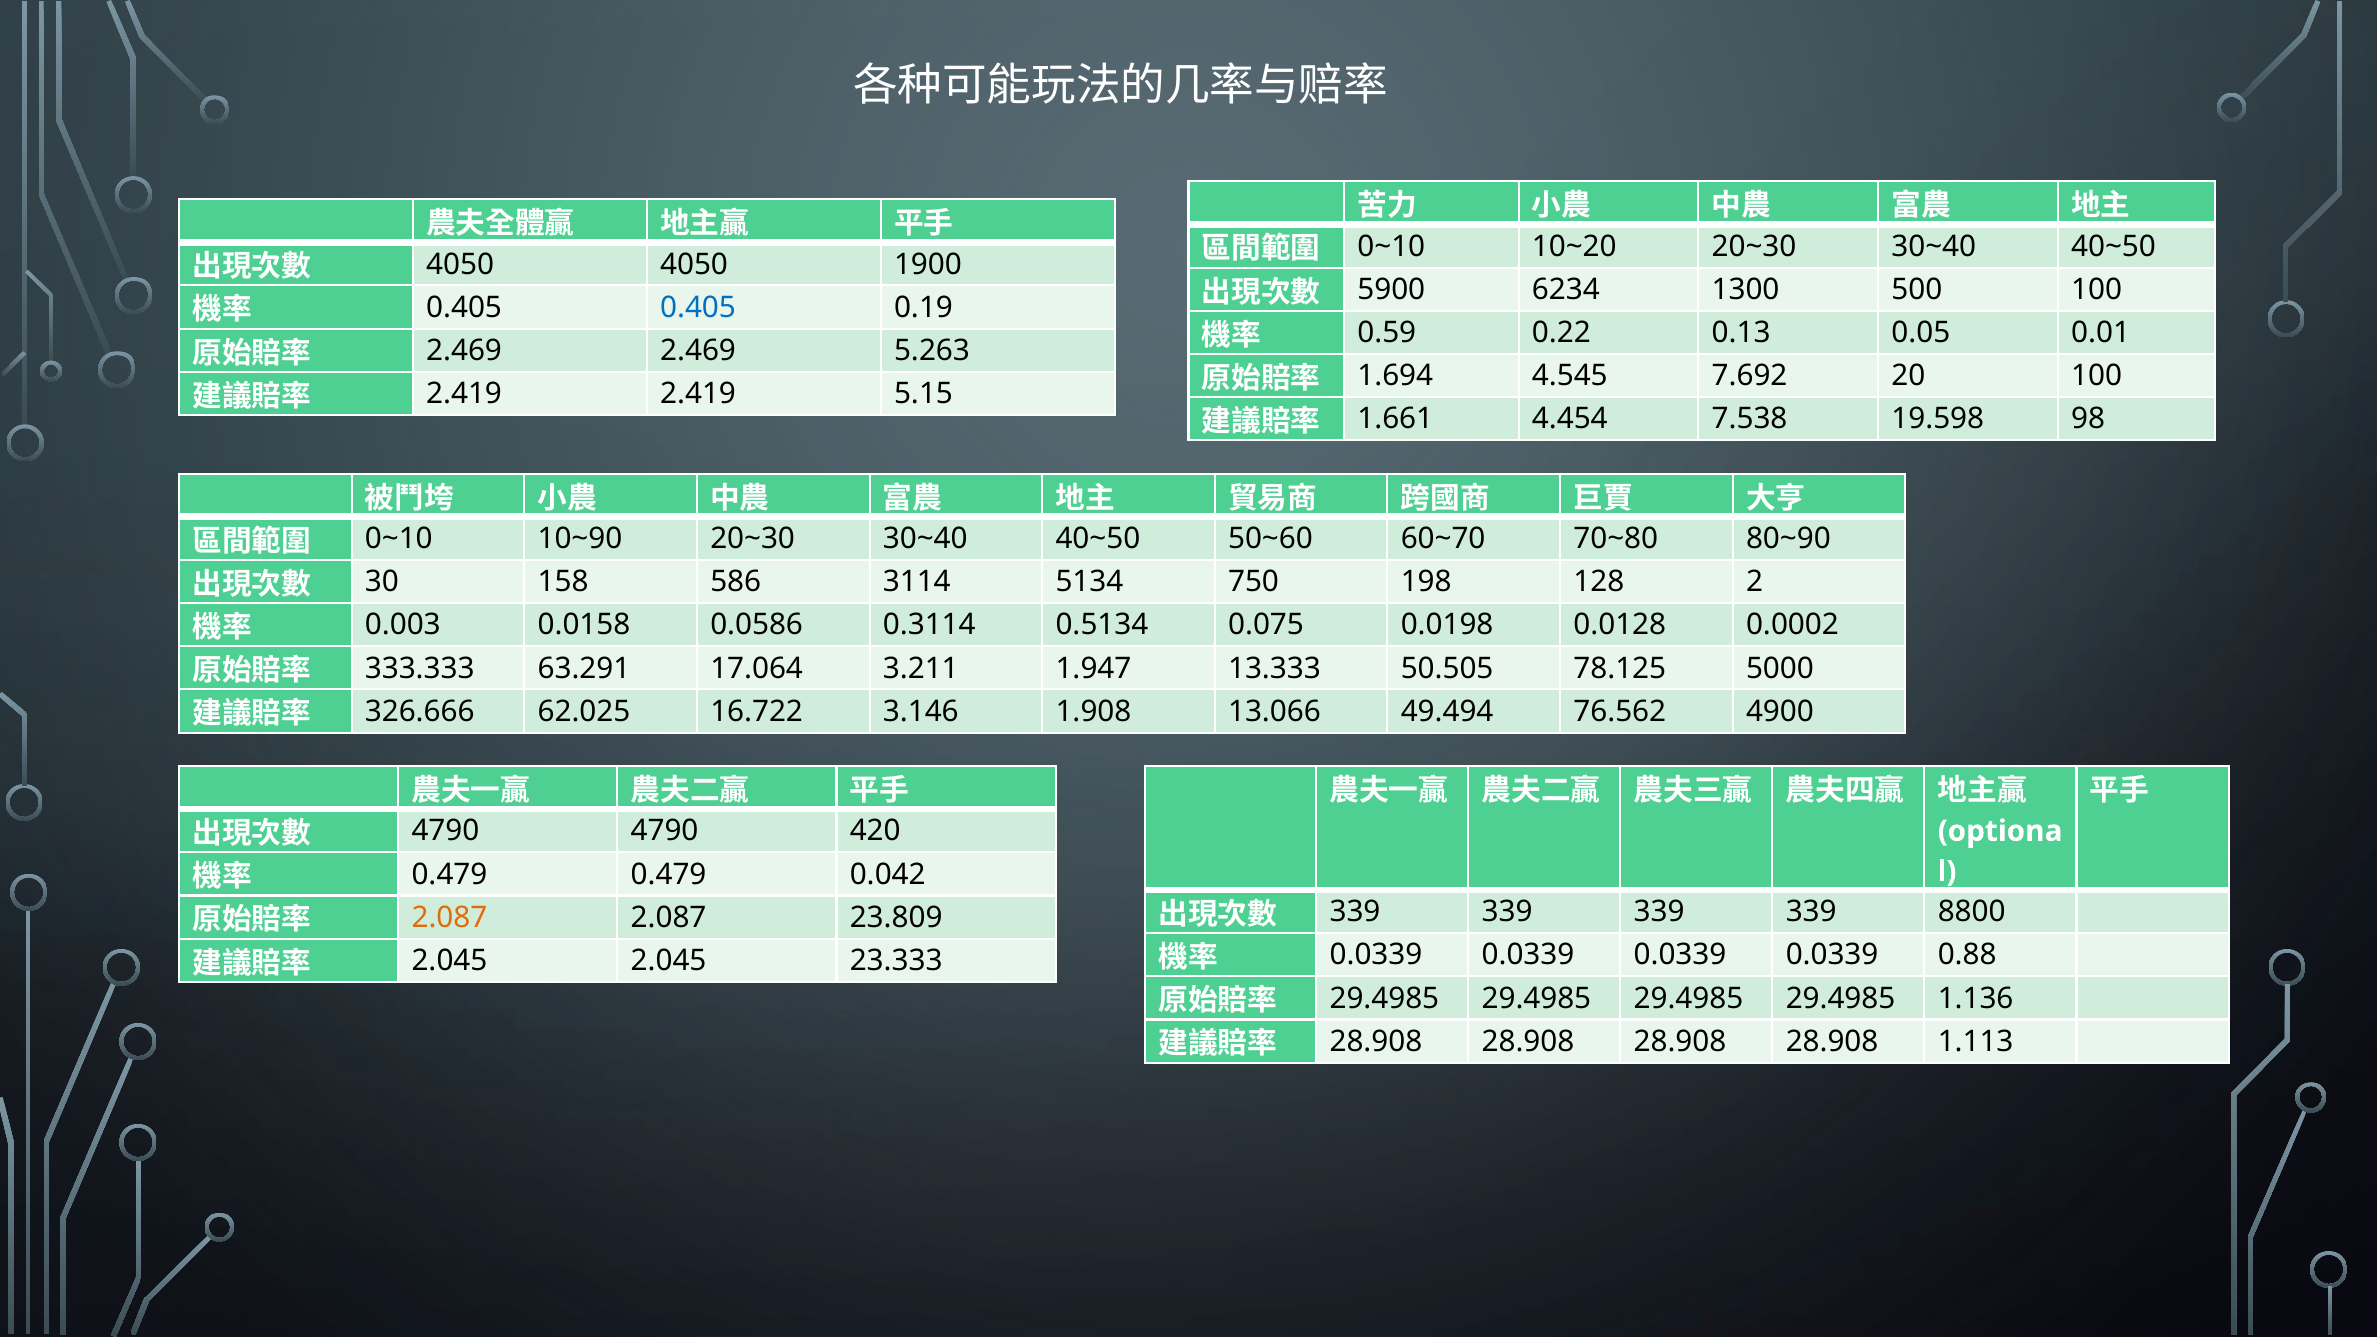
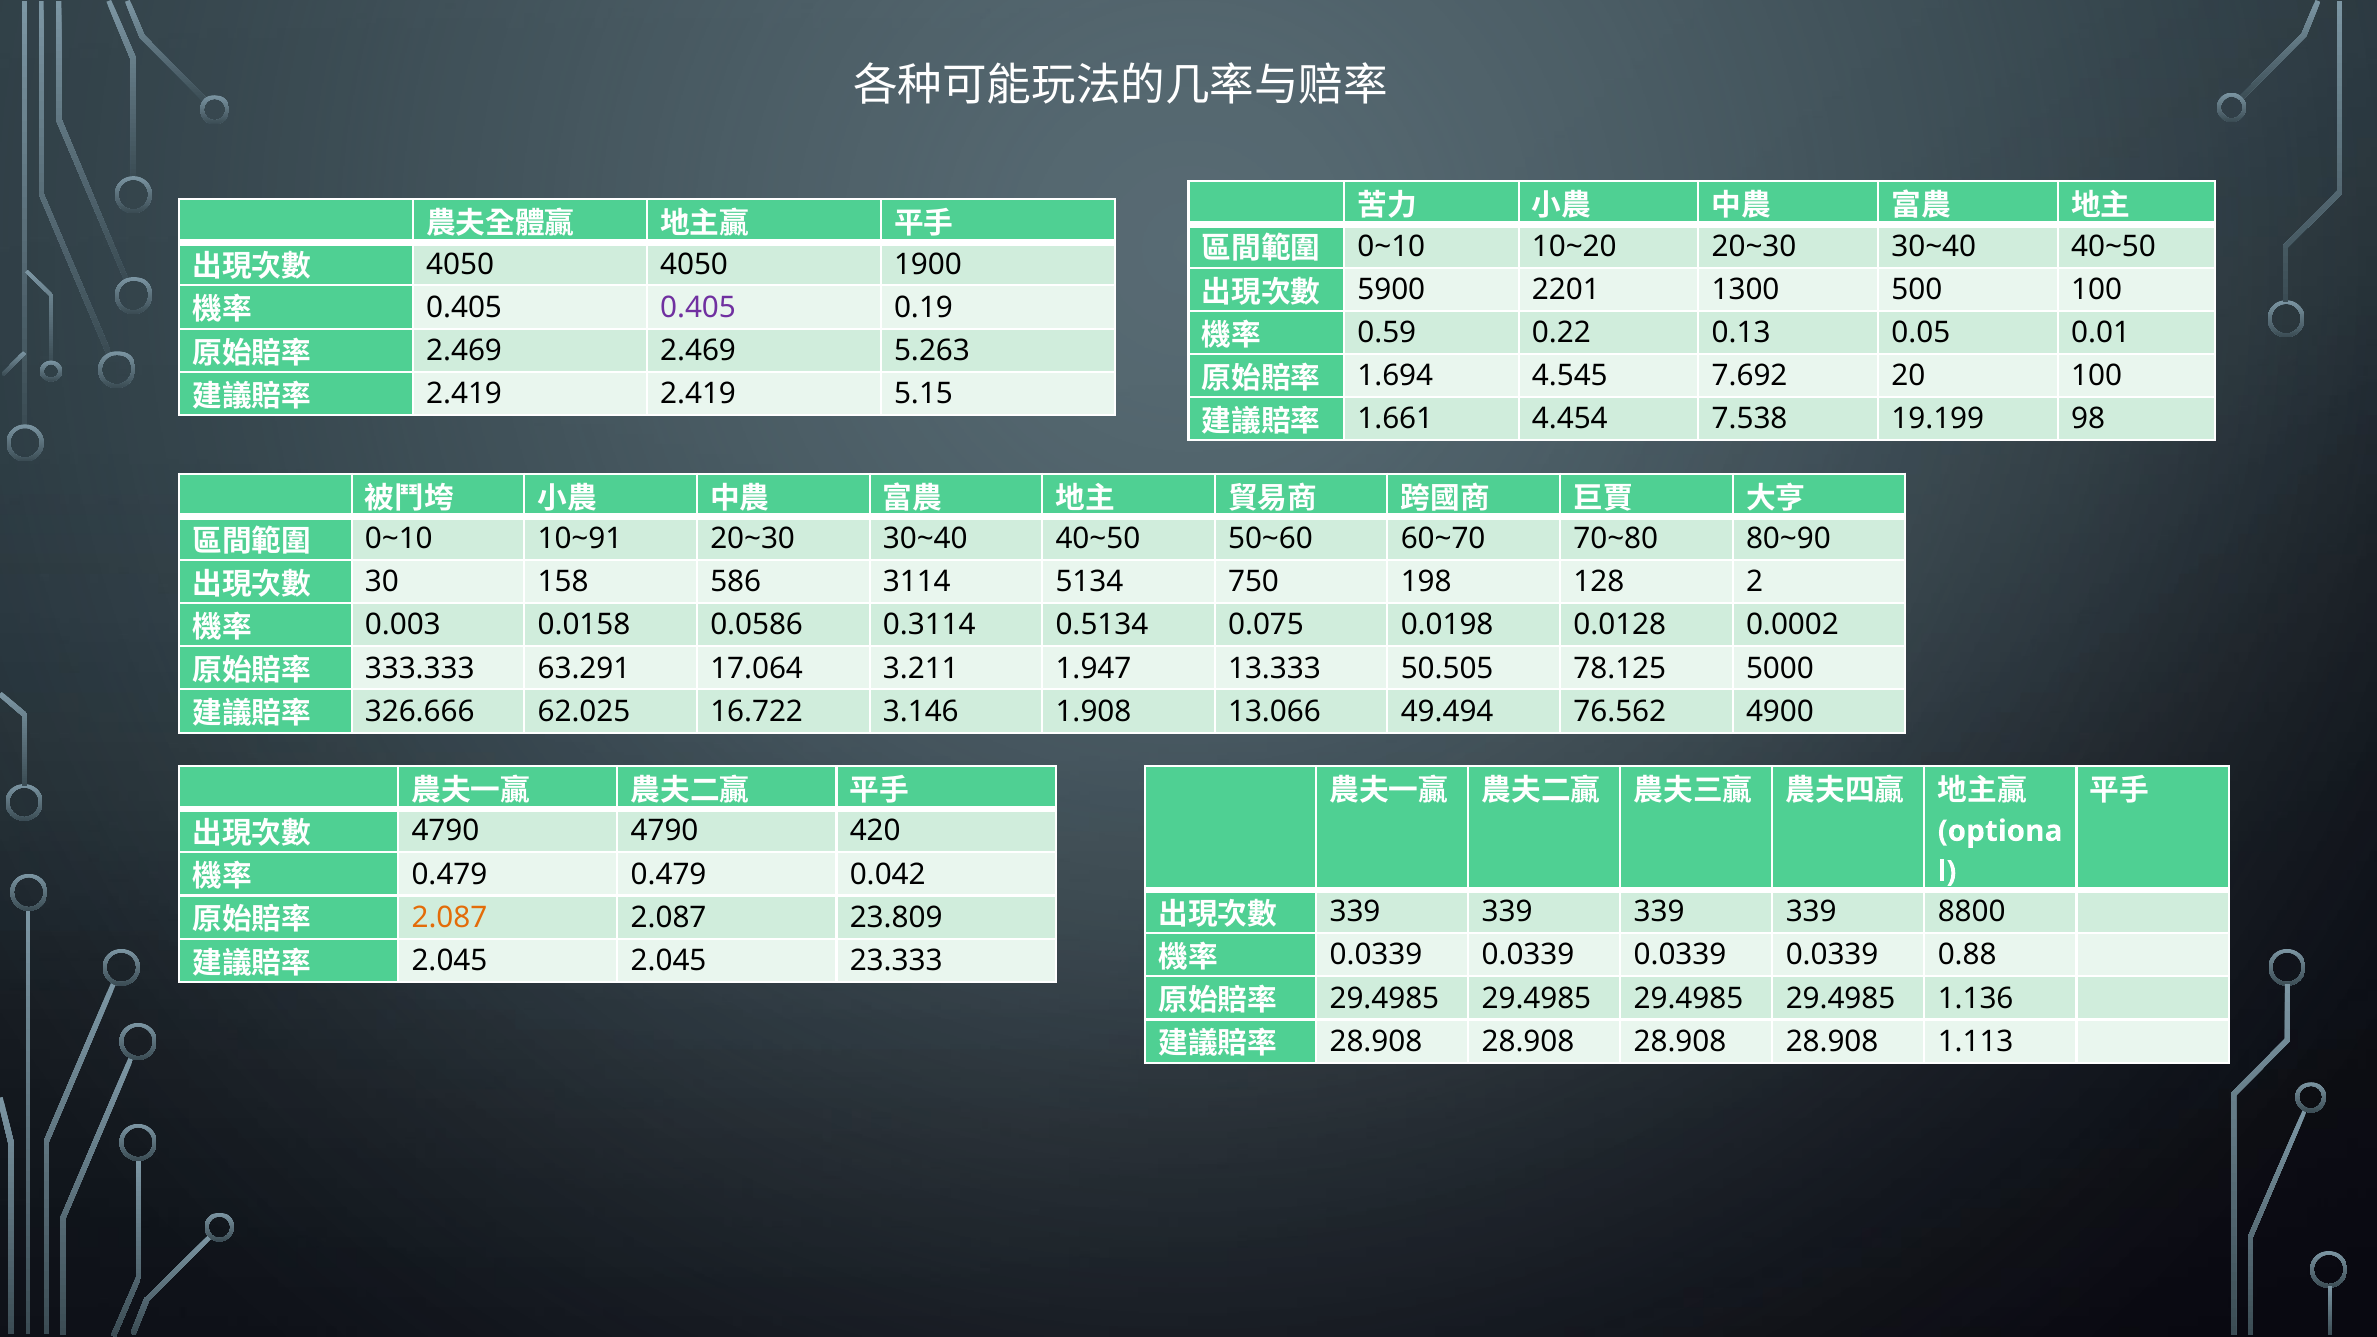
6234: 6234 -> 2201 (1566, 290)
0.405 colour: blue -> purple (698, 307)
19.598: 19.598 -> 19.199 (1938, 419)
10~90: 10~90 -> 10~91 (580, 539)
